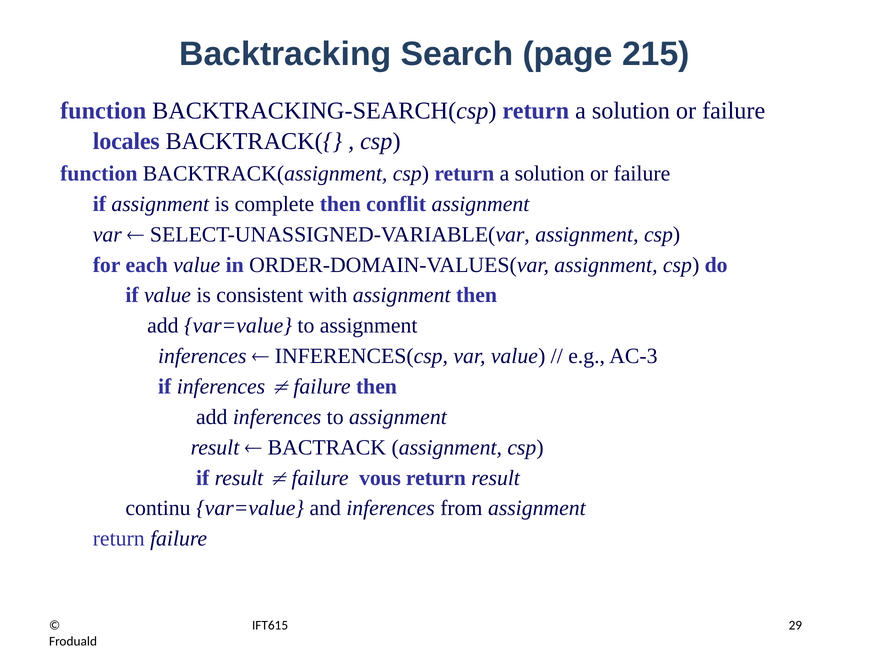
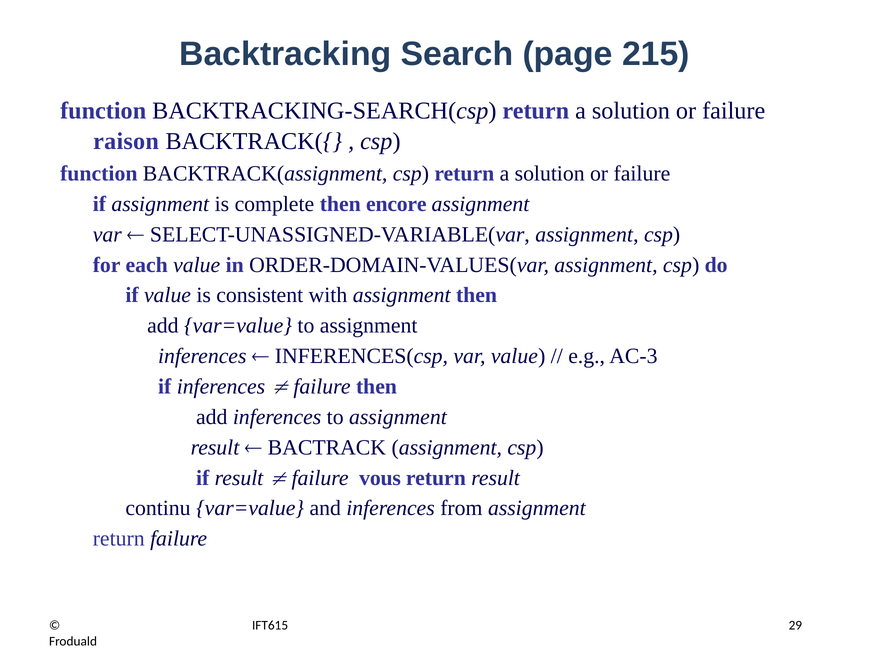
locales: locales -> raison (126, 142)
conflit: conflit -> encore (396, 204)
